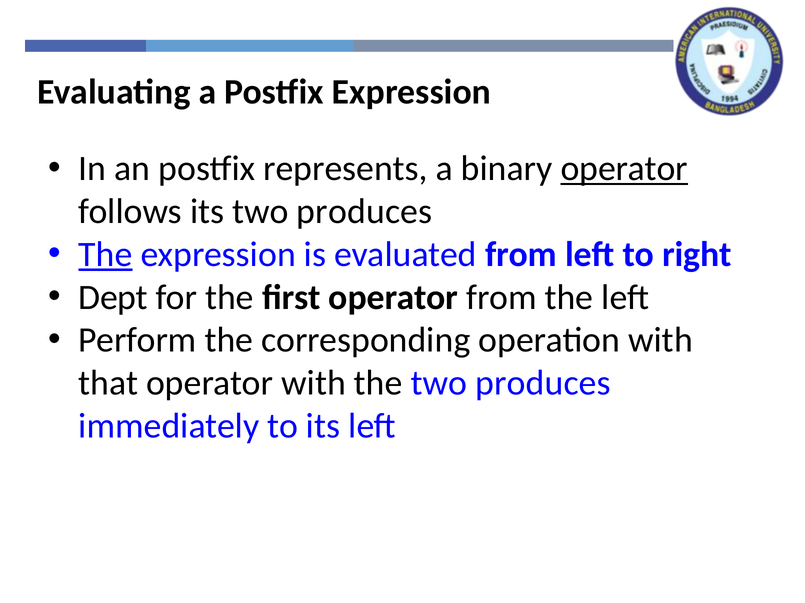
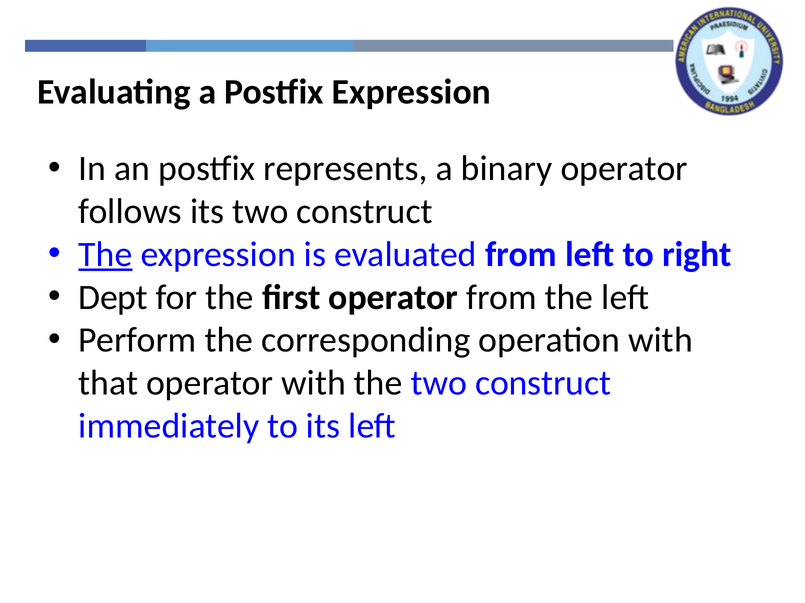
operator underline: present -> none (624, 169)
its two produces: produces -> construct (365, 212)
the two produces: produces -> construct (543, 384)
